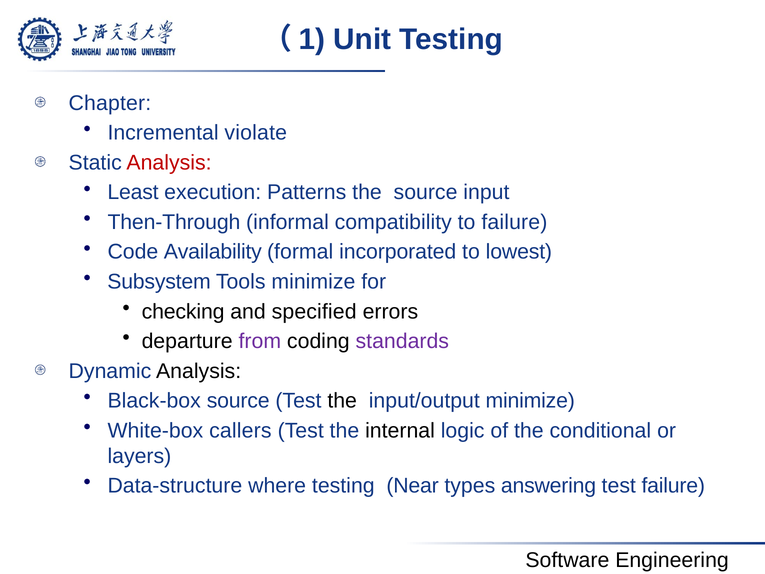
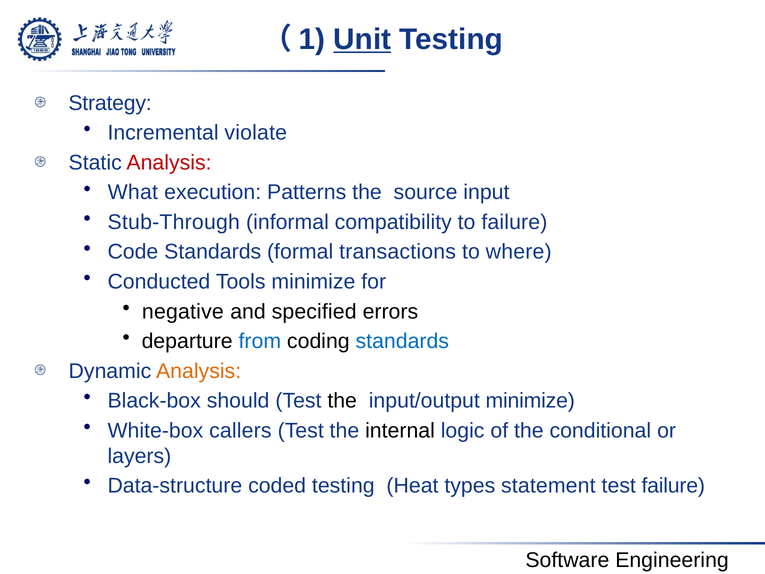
Unit underline: none -> present (362, 39)
Chapter: Chapter -> Strategy (110, 103)
Least: Least -> What (133, 192)
Then-Through: Then-Through -> Stub-Through (174, 222)
Code Availability: Availability -> Standards (213, 252)
incorporated: incorporated -> transactions (398, 252)
lowest: lowest -> where (519, 252)
Subsystem: Subsystem -> Conducted (159, 282)
checking: checking -> negative (183, 311)
from colour: purple -> blue (260, 341)
standards colour: purple -> blue (402, 341)
Analysis colour: black -> orange (199, 371)
Black-box source: source -> should (238, 401)
where: where -> coded (277, 486)
Near: Near -> Heat (412, 486)
answering: answering -> statement (548, 486)
